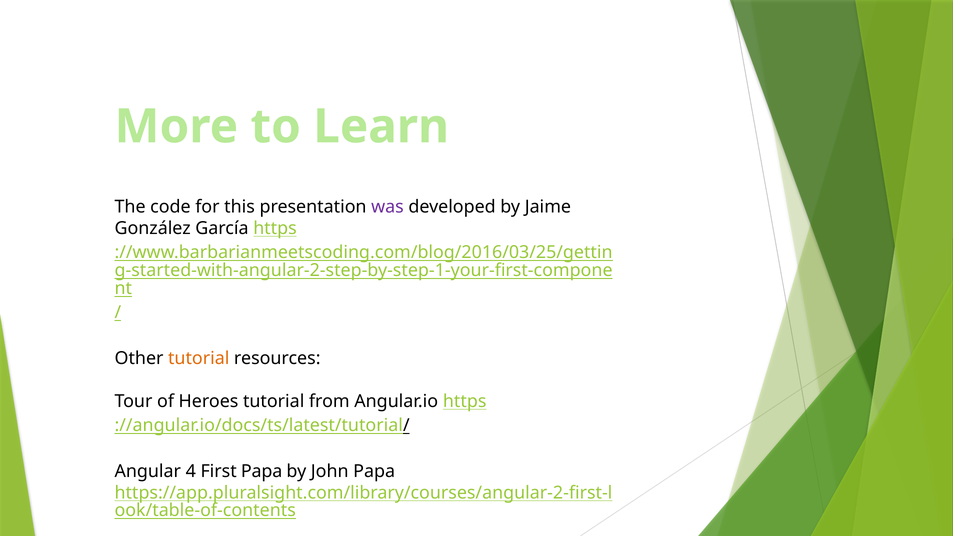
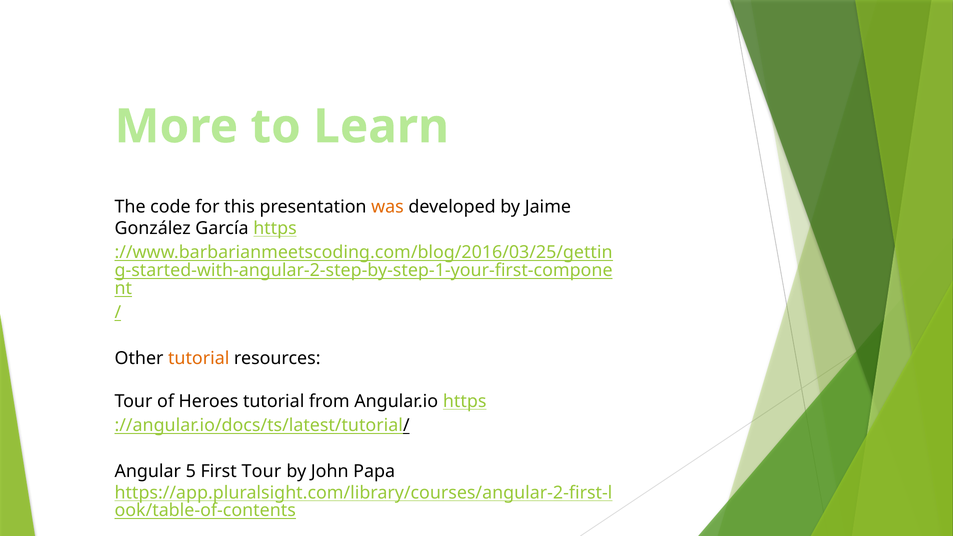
was colour: purple -> orange (387, 207)
4: 4 -> 5 (191, 471)
First Papa: Papa -> Tour (261, 471)
